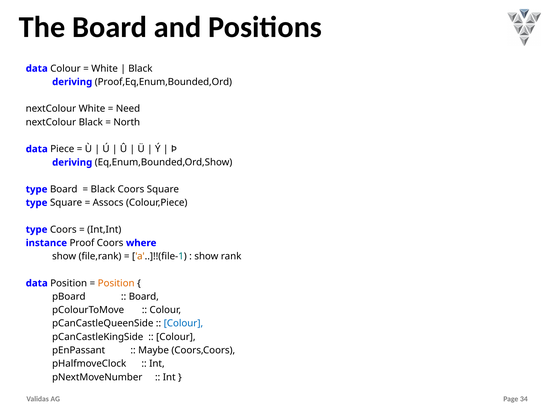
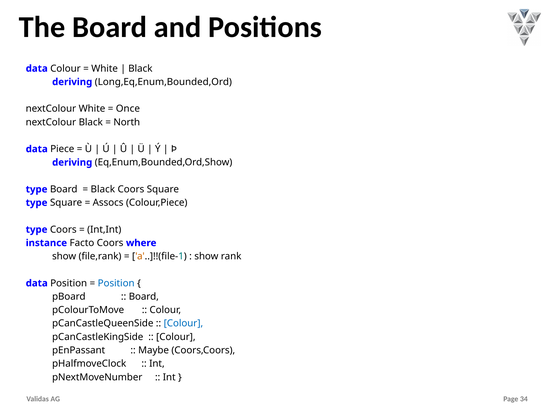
Proof,Eq,Enum,Bounded,Ord: Proof,Eq,Enum,Bounded,Ord -> Long,Eq,Enum,Bounded,Ord (163, 82)
Need: Need -> Once (128, 109)
Proof: Proof -> Facto (82, 243)
Position colour: orange -> blue (116, 284)
